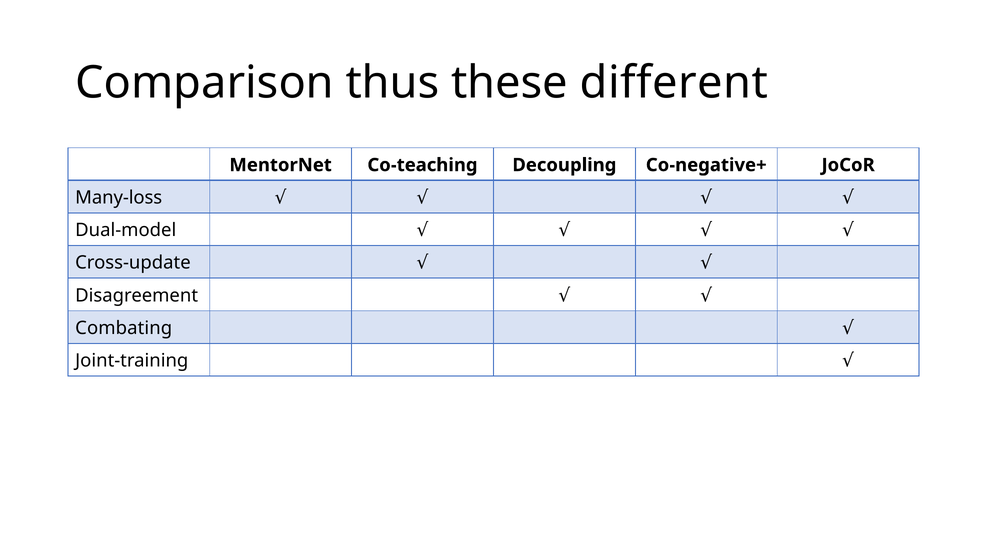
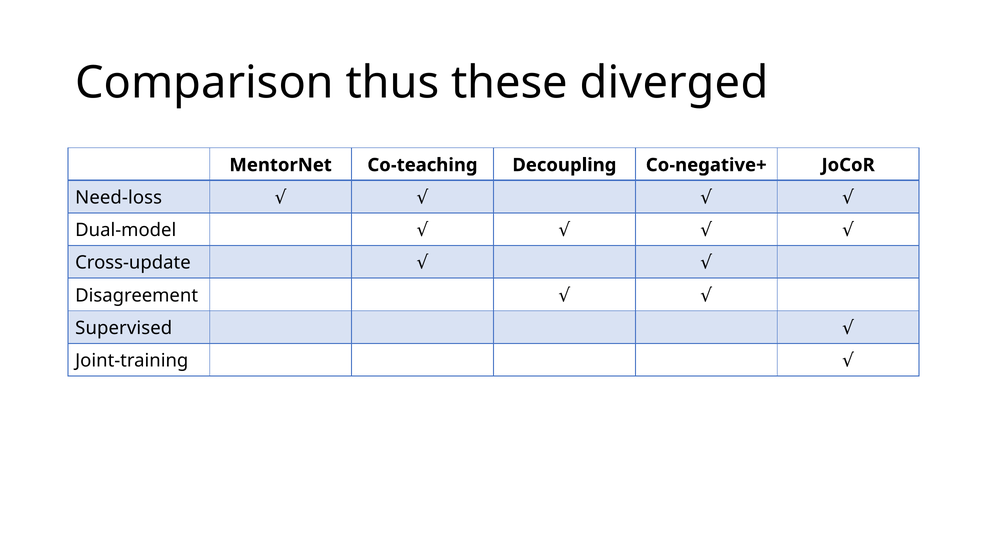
different: different -> diverged (674, 83)
Many-loss: Many-loss -> Need-loss (119, 198)
Combating: Combating -> Supervised (124, 328)
